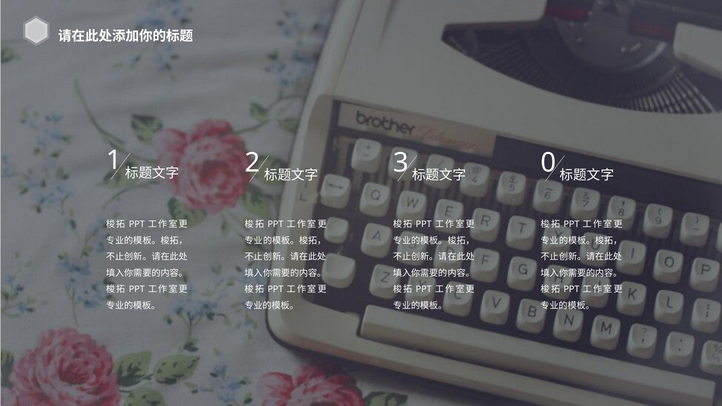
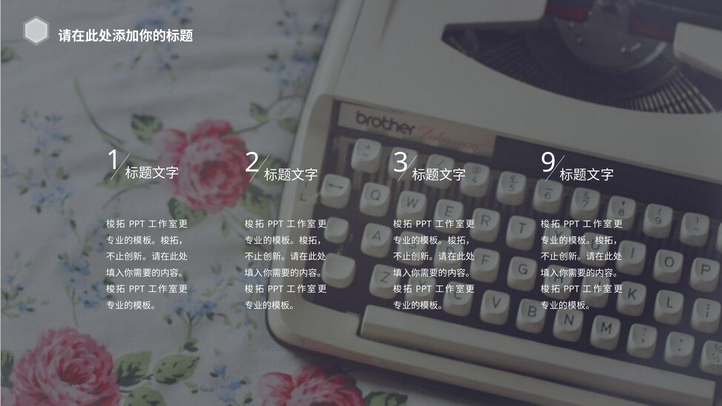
0: 0 -> 9 (549, 163)
